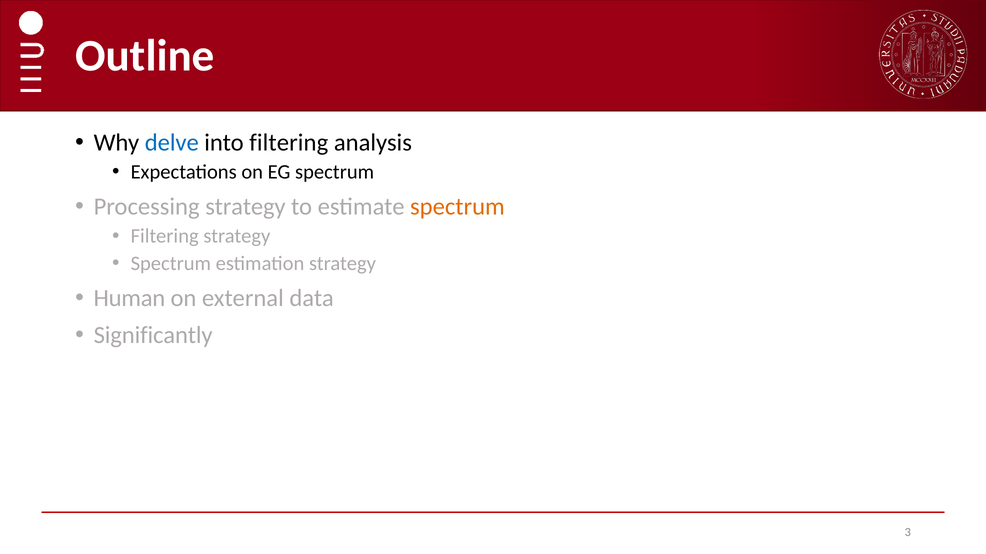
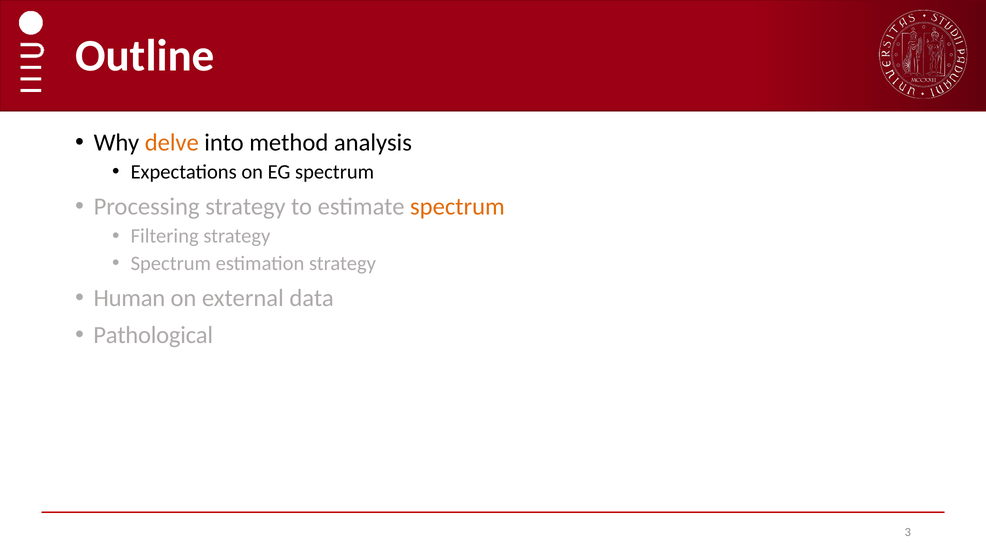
delve colour: blue -> orange (172, 143)
into filtering: filtering -> method (289, 143)
Significantly: Significantly -> Pathological (153, 335)
